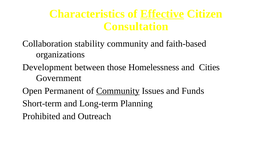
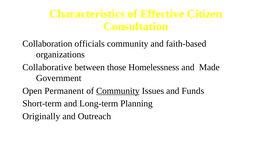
Effective underline: present -> none (162, 14)
stability: stability -> officials (90, 44)
Development: Development -> Collaborative (47, 67)
Cities: Cities -> Made (209, 67)
Prohibited: Prohibited -> Originally (41, 116)
